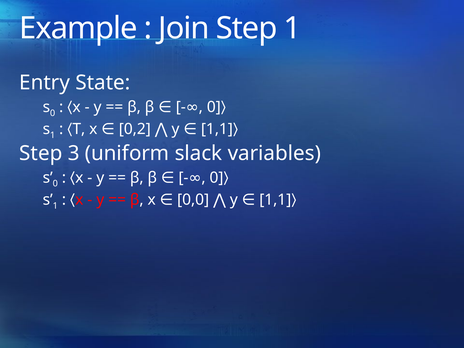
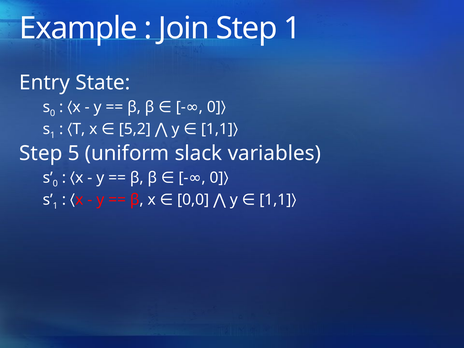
0,2: 0,2 -> 5,2 (135, 129)
3: 3 -> 5 (74, 153)
